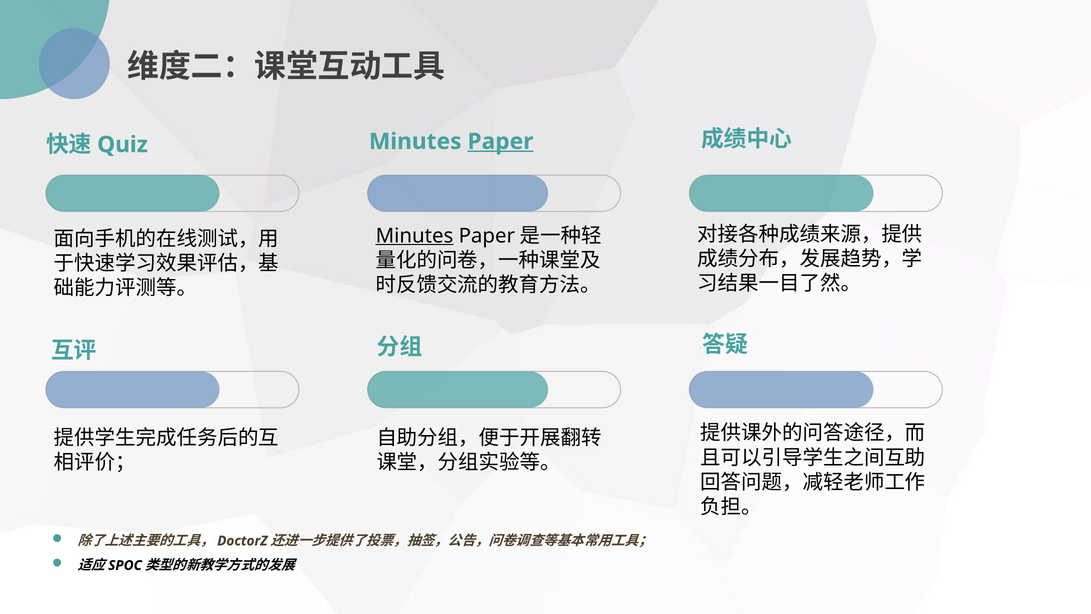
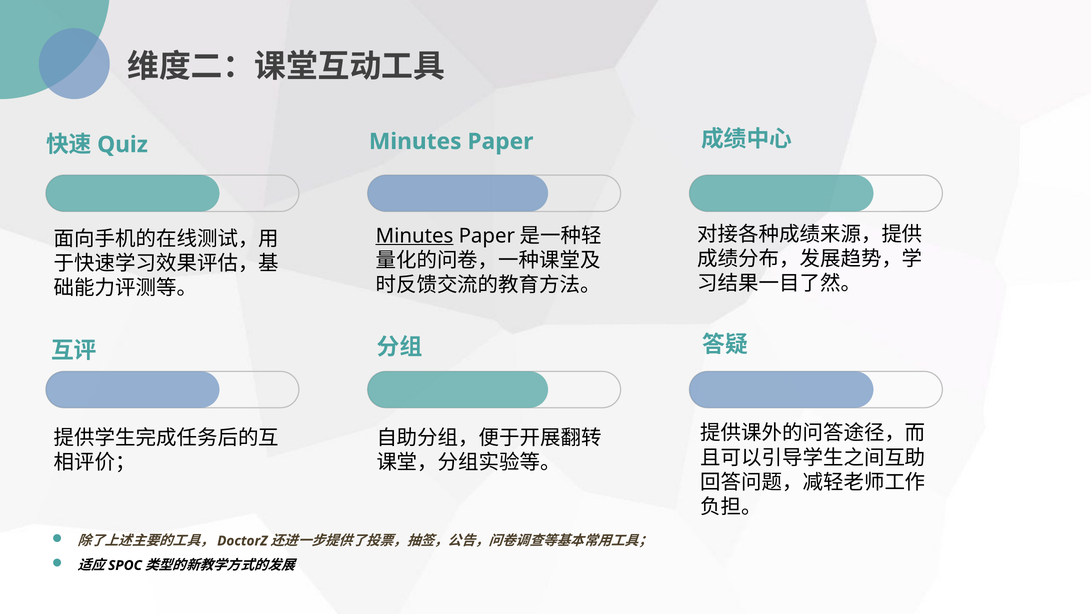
Paper underline: present -> none (500, 141)
